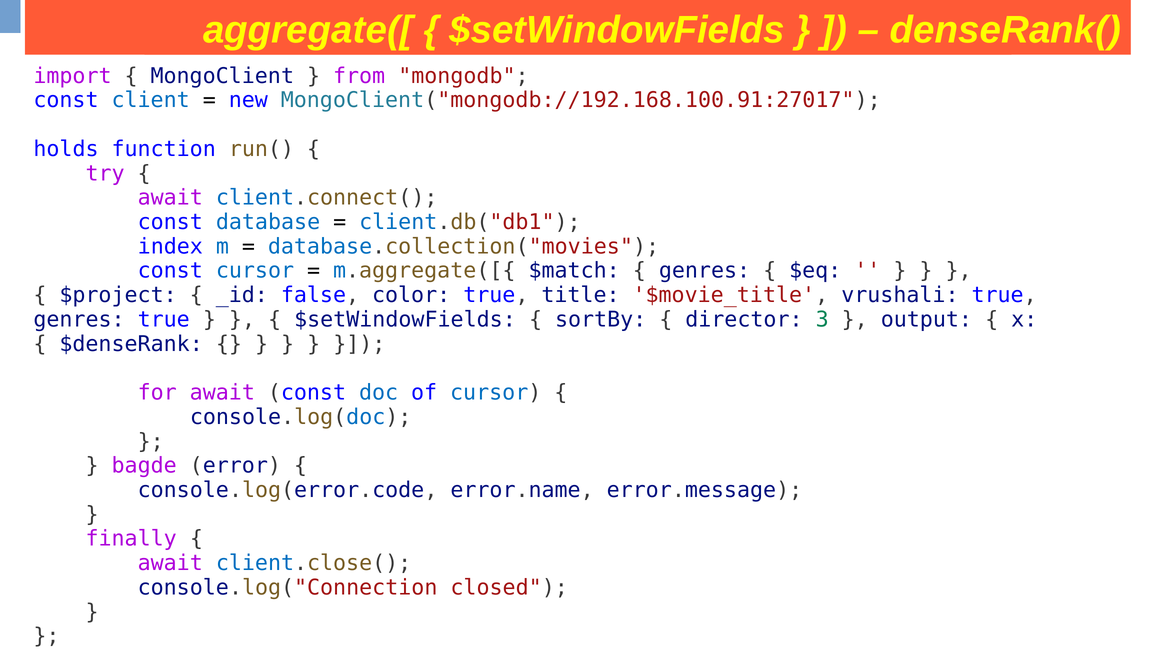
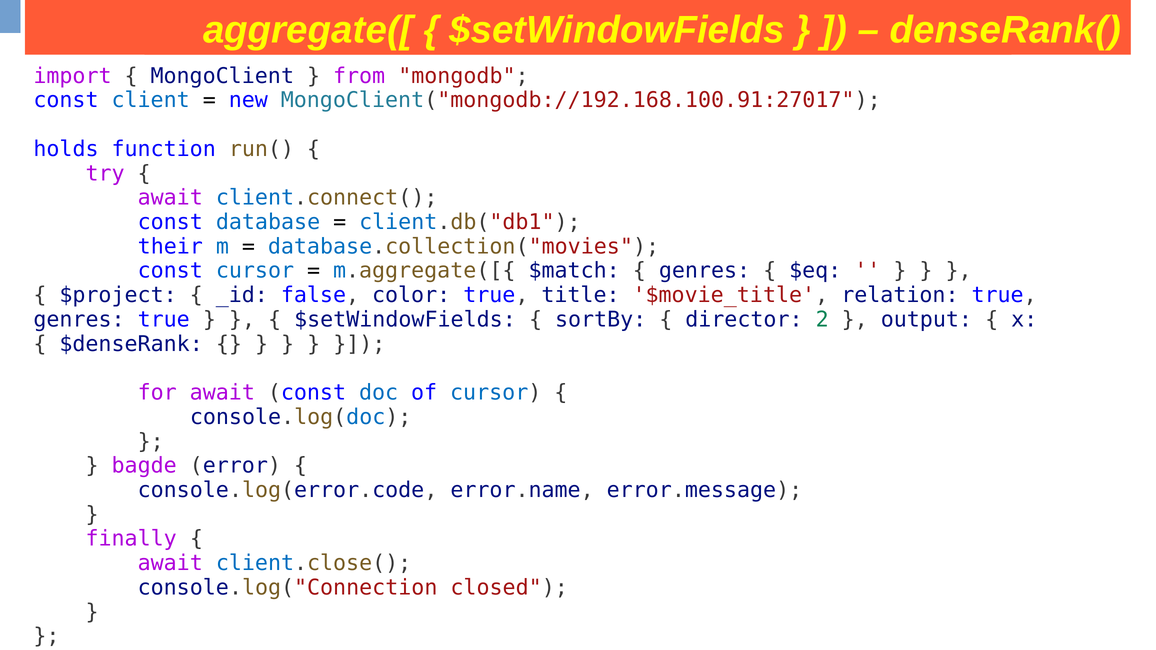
index: index -> their (170, 247)
vrushali: vrushali -> relation (900, 295)
3: 3 -> 2 (822, 320)
